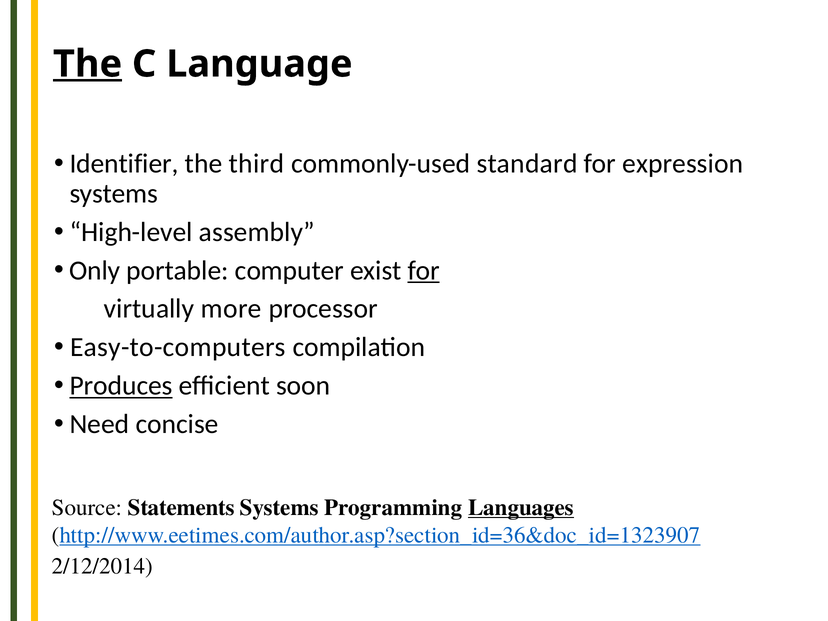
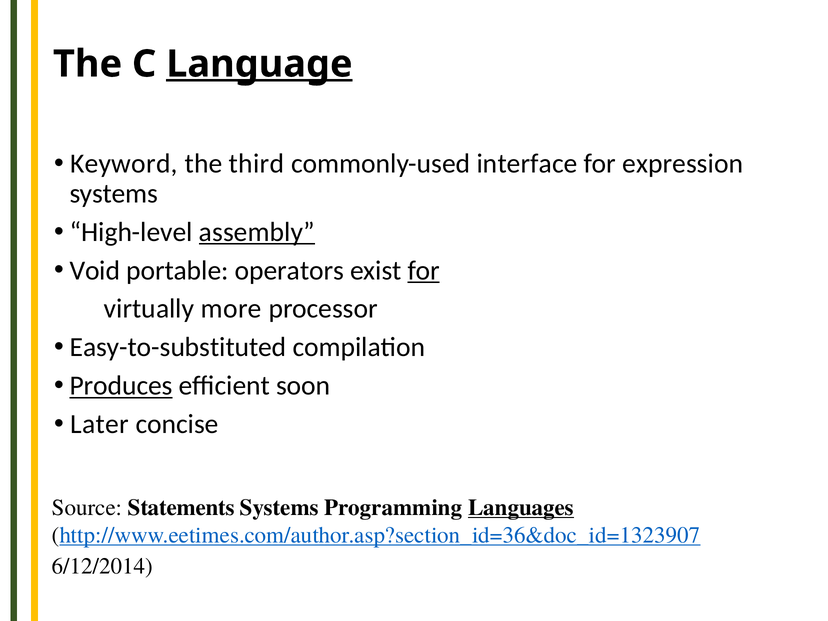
The underline: present -> none (88, 64)
Language underline: none -> present (259, 64)
Identifier: Identifier -> Keyword (124, 164)
standard: standard -> interface (527, 164)
assembly underline: none -> present (257, 232)
Only: Only -> Void (95, 270)
computer: computer -> operators (289, 270)
Easy-to-computers: Easy-to-computers -> Easy-to-substituted (178, 347)
Need: Need -> Later (99, 424)
2/12/2014: 2/12/2014 -> 6/12/2014 (102, 566)
